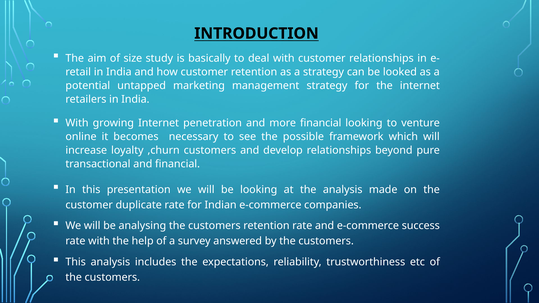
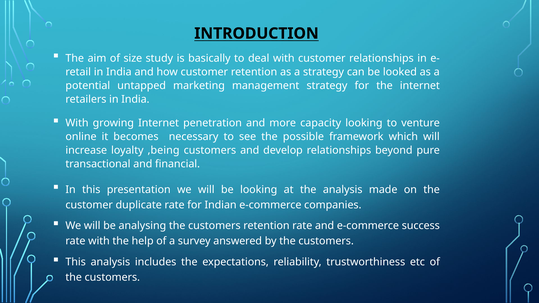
more financial: financial -> capacity (321, 123)
,churn: ,churn -> ,being (164, 151)
